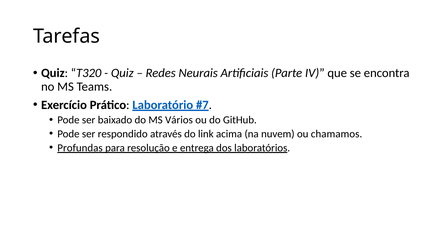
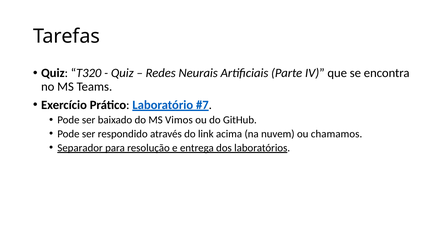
Vários: Vários -> Vimos (179, 120)
Profundas: Profundas -> Separador (80, 148)
